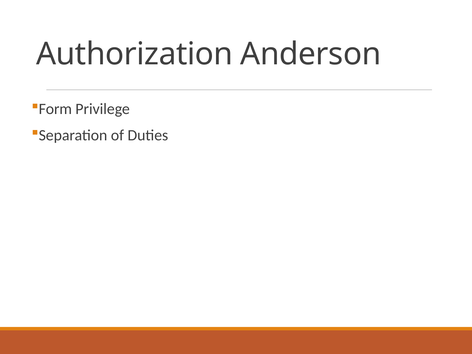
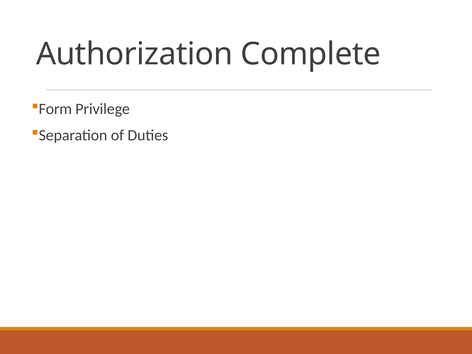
Anderson: Anderson -> Complete (311, 54)
